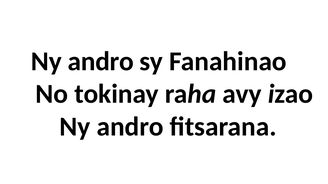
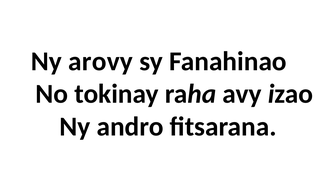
andro: andro -> arovy (100, 61)
